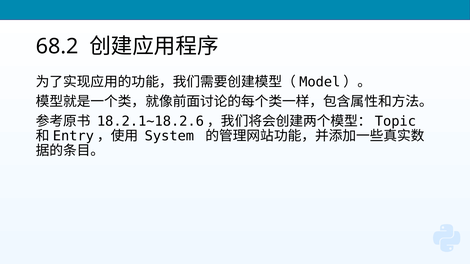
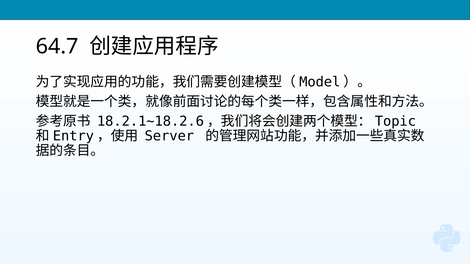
68.2: 68.2 -> 64.7 (57, 47)
System: System -> Server (169, 136)
